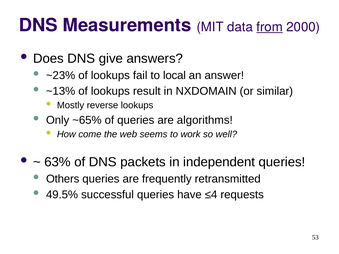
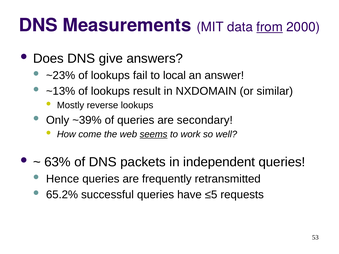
~65%: ~65% -> ~39% (87, 120)
algorithms: algorithms -> secondary (205, 120)
seems underline: none -> present (154, 134)
Others: Others -> Hence (63, 179)
49.5%: 49.5% -> 65.2% (62, 195)
≤4: ≤4 -> ≤5 (211, 195)
